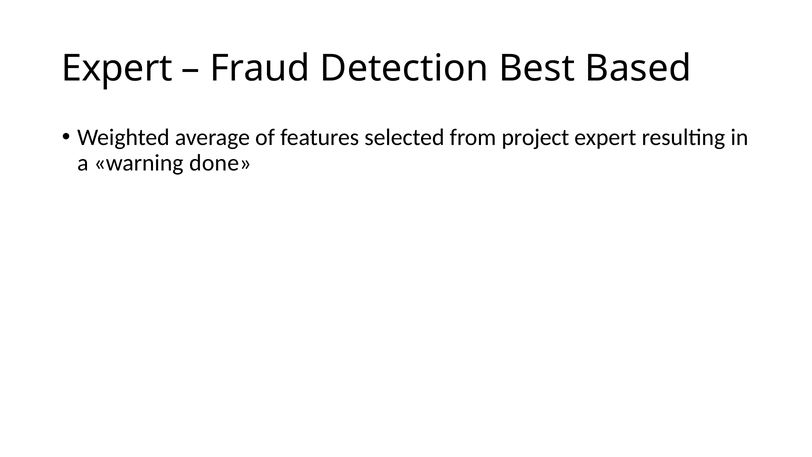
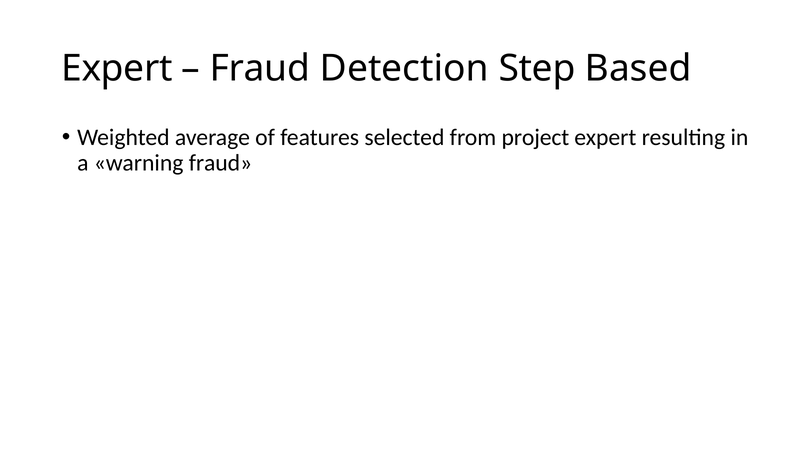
Best: Best -> Step (537, 68)
warning done: done -> fraud (220, 163)
